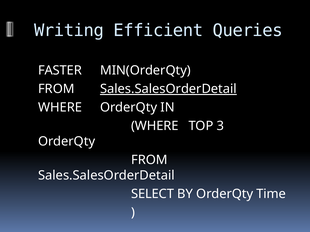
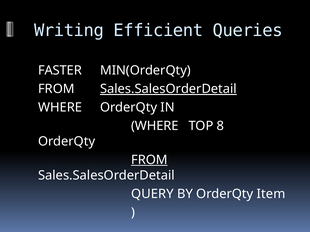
3: 3 -> 8 (220, 126)
FROM underline: none -> present (149, 160)
SELECT: SELECT -> QUERY (152, 194)
Time: Time -> Item (271, 194)
